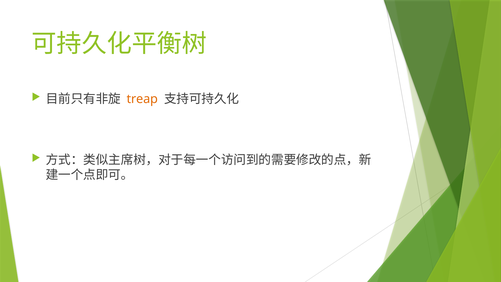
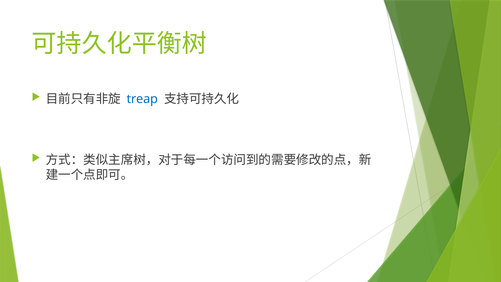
treap colour: orange -> blue (142, 99)
